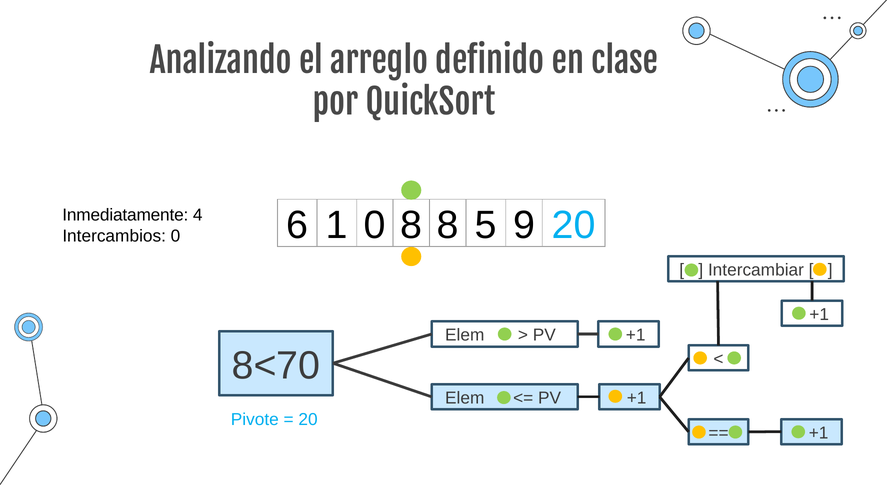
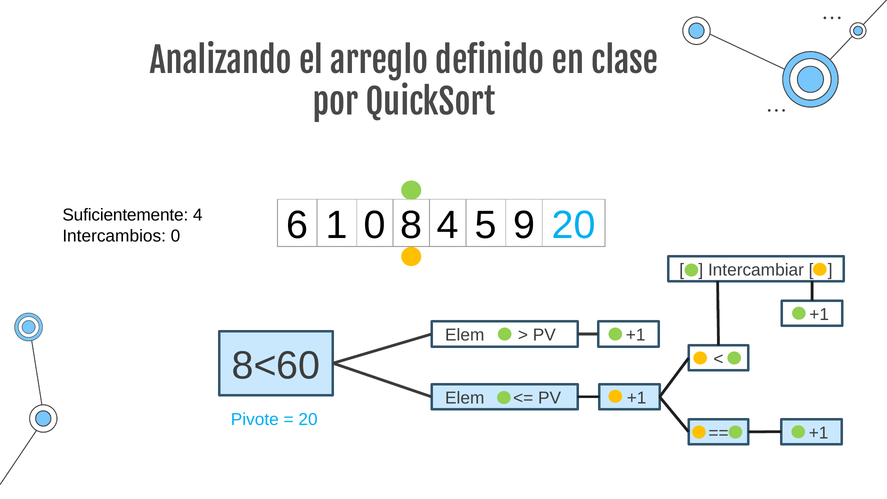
8 8: 8 -> 4 (448, 225)
Inmediatamente: Inmediatamente -> Suficientemente (125, 215)
8<70: 8<70 -> 8<60 (276, 366)
